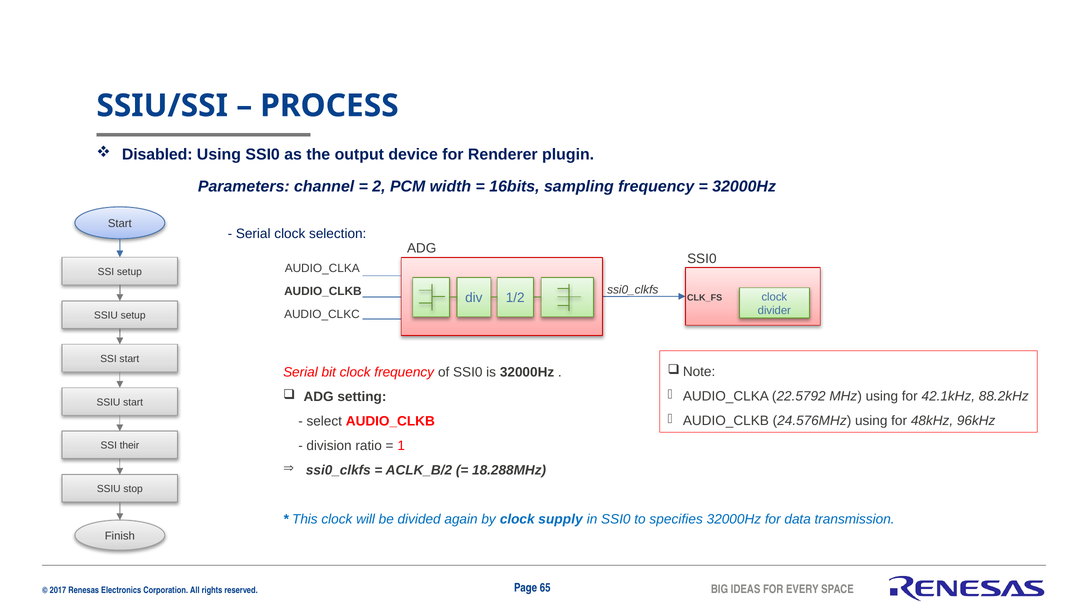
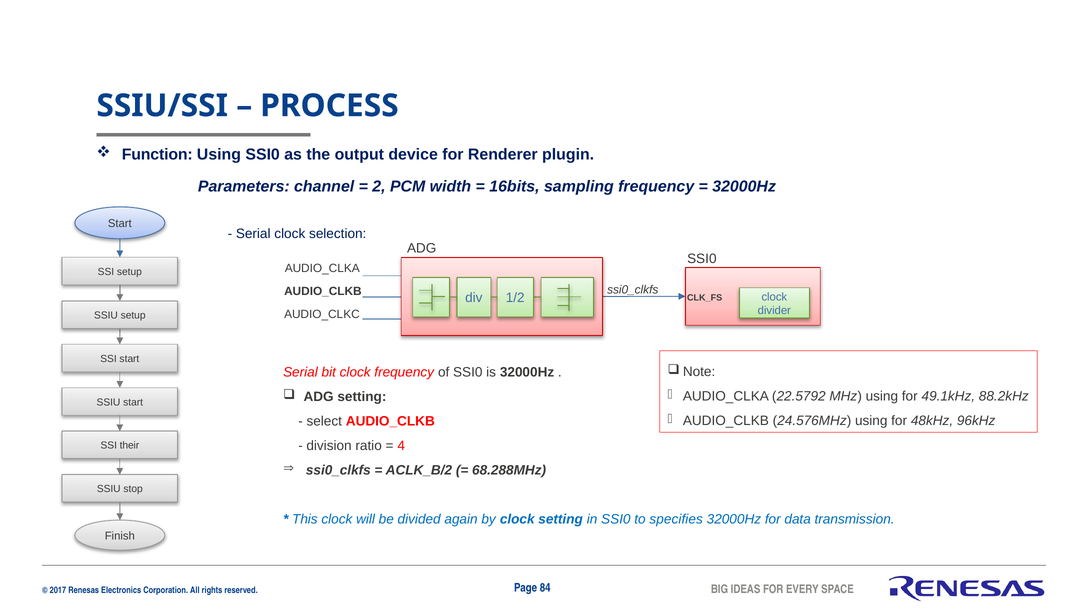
Disabled: Disabled -> Function (157, 155)
42.1kHz: 42.1kHz -> 49.1kHz (948, 396)
1: 1 -> 4 (401, 446)
18.288MHz: 18.288MHz -> 68.288MHz (509, 470)
clock supply: supply -> setting (561, 519)
65: 65 -> 84 (545, 588)
